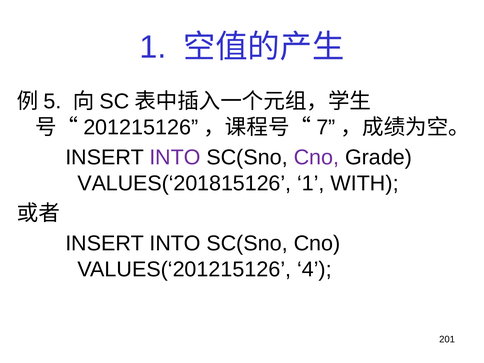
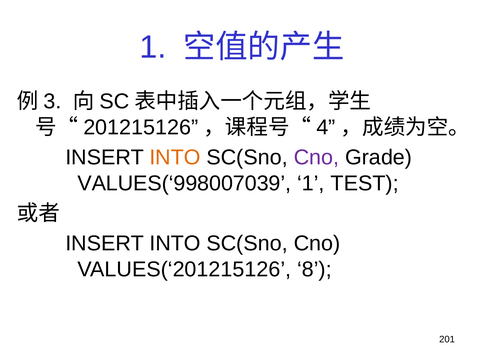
5: 5 -> 3 (53, 102)
7: 7 -> 4 (326, 127)
INTO colour: purple -> orange (175, 157)
VALUES(‘201815126: VALUES(‘201815126 -> VALUES(‘998007039 (184, 183)
WITH: WITH -> TEST (365, 183)
4: 4 -> 8 (314, 269)
